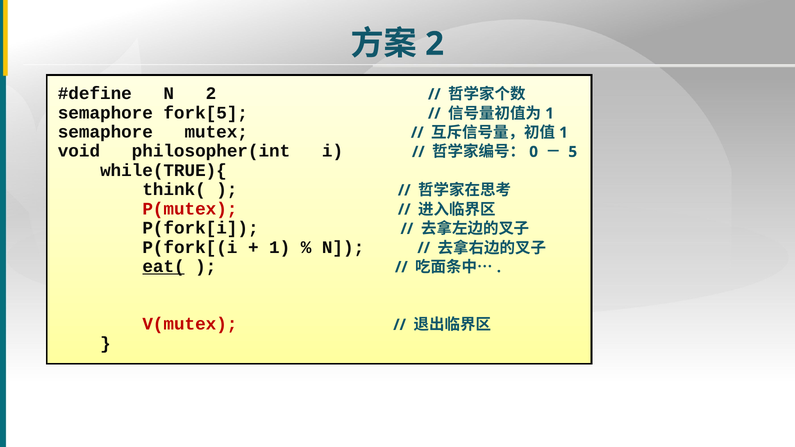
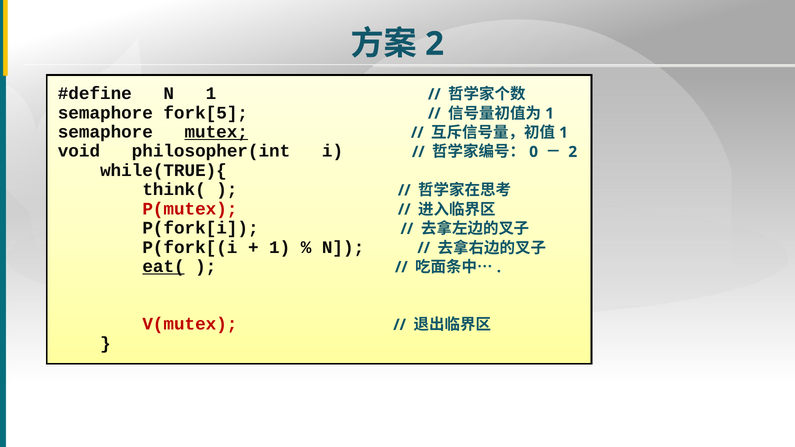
N 2: 2 -> 1 (211, 94)
mutex underline: none -> present (216, 132)
5: 5 -> 2 (573, 152)
